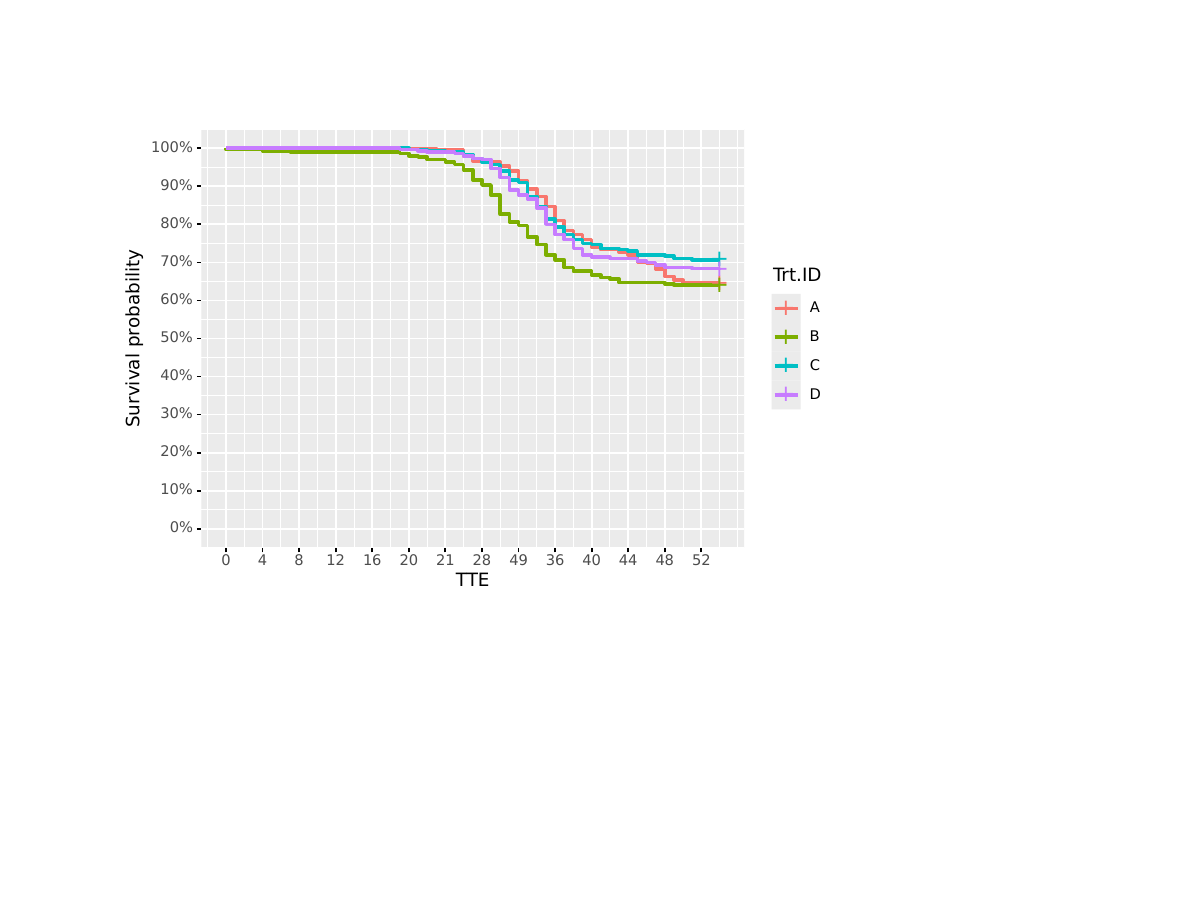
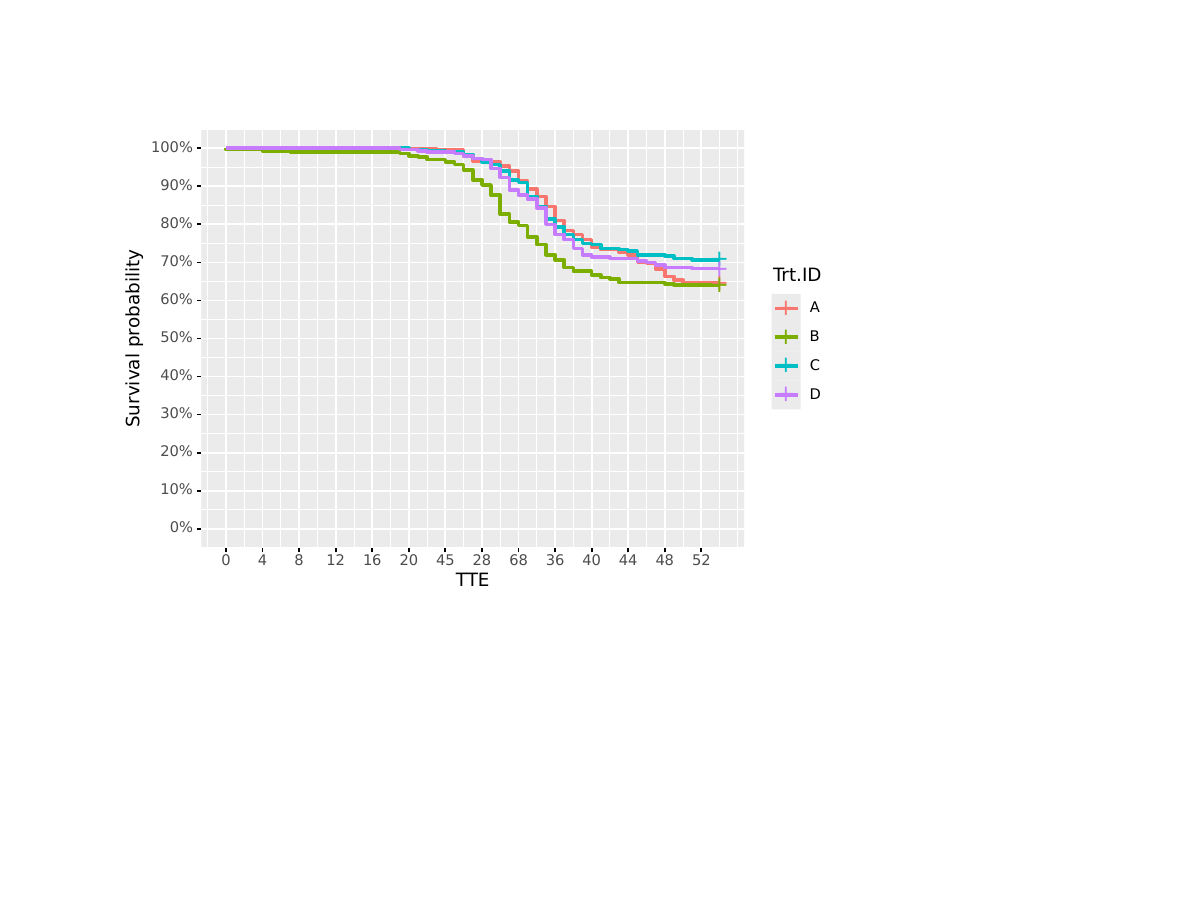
21: 21 -> 45 (445, 561)
49: 49 -> 68 (519, 561)
